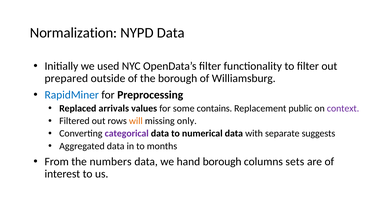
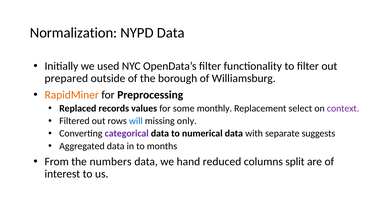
RapidMiner colour: blue -> orange (72, 95)
arrivals: arrivals -> records (114, 109)
contains: contains -> monthly (214, 109)
public: public -> select (300, 109)
will colour: orange -> blue (136, 121)
hand borough: borough -> reduced (222, 162)
sets: sets -> split (295, 162)
